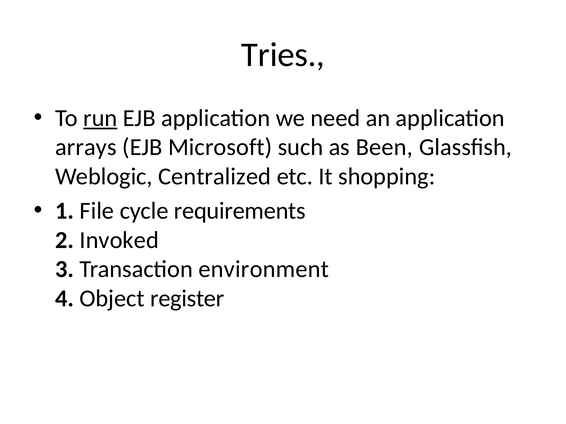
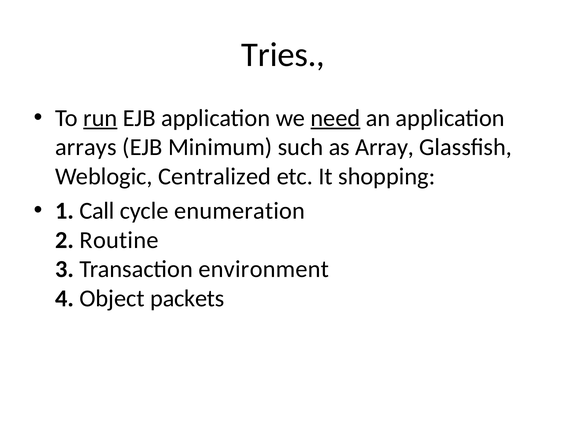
need underline: none -> present (335, 118)
Microsoft: Microsoft -> Minimum (220, 147)
Been: Been -> Array (385, 147)
File: File -> Call (97, 211)
requirements: requirements -> enumeration (240, 211)
Invoked: Invoked -> Routine (119, 240)
register: register -> packets (187, 299)
